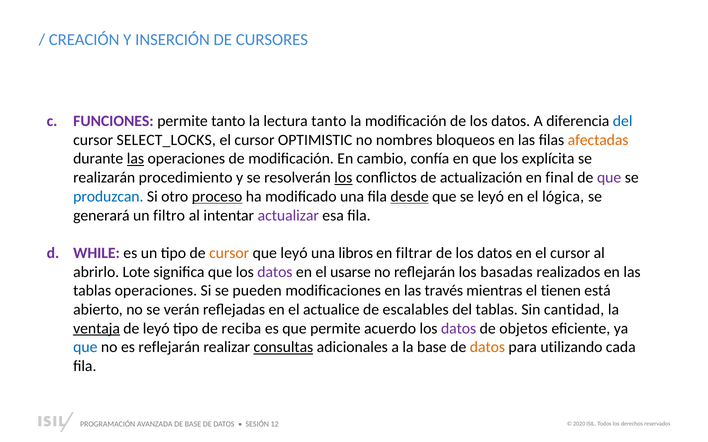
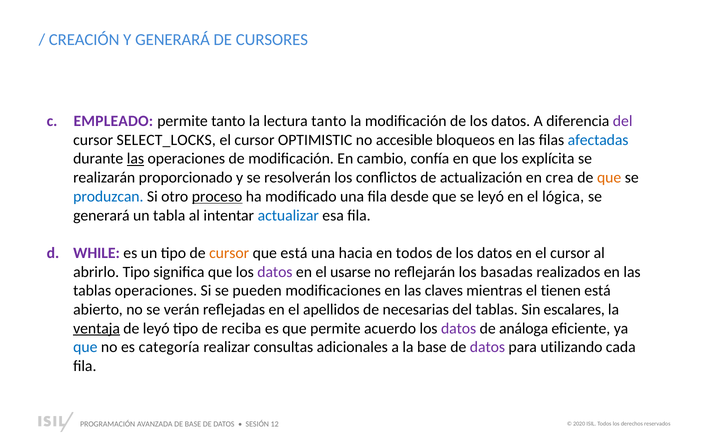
Y INSERCIÓN: INSERCIÓN -> GENERARÁ (173, 40)
FUNCIONES: FUNCIONES -> EMPLEADO (113, 121)
del colour: blue -> purple (623, 121)
nombres: nombres -> accesible (404, 140)
afectadas colour: orange -> blue (598, 140)
procedimiento: procedimiento -> proporcionado (186, 178)
los underline: present -> none (343, 178)
final: final -> crea (560, 178)
que colour: purple -> orange (609, 178)
desde underline: present -> none (410, 197)
filtro: filtro -> tabla (169, 216)
actualizar colour: purple -> blue (288, 216)
que leyó: leyó -> está (294, 253)
libros: libros -> hacia (356, 253)
en filtrar: filtrar -> todos (414, 253)
abrirlo Lote: Lote -> Tipo (136, 272)
través: través -> claves (444, 291)
actualice: actualice -> apellidos (331, 310)
escalables: escalables -> necesarias (416, 310)
cantidad: cantidad -> escalares (574, 310)
objetos: objetos -> análoga (524, 329)
es reflejarán: reflejarán -> categoría (169, 348)
consultas underline: present -> none (283, 348)
datos colour: orange -> purple (487, 348)
